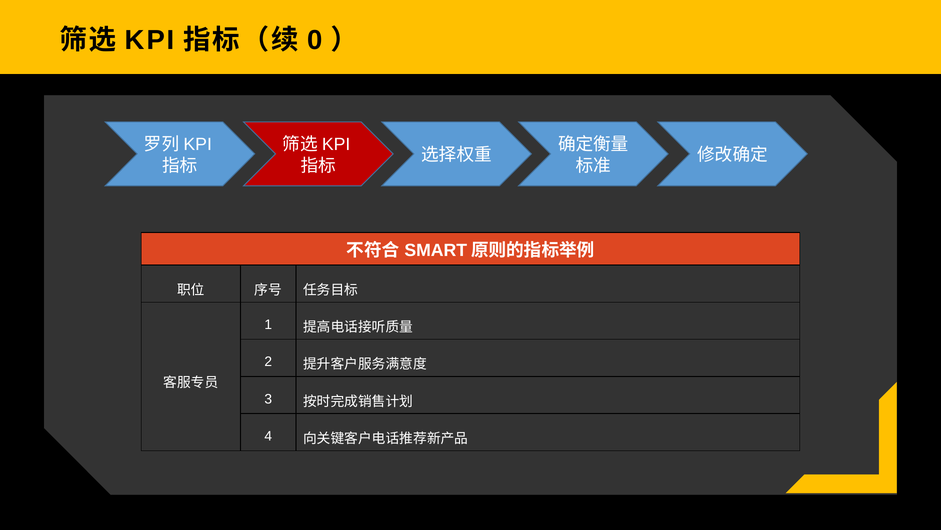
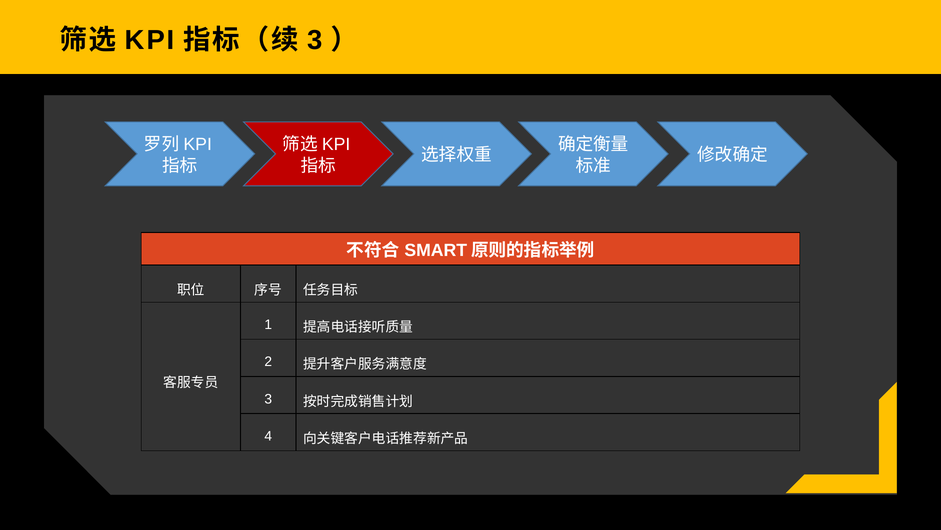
0: 0 -> 3 (315, 40)
